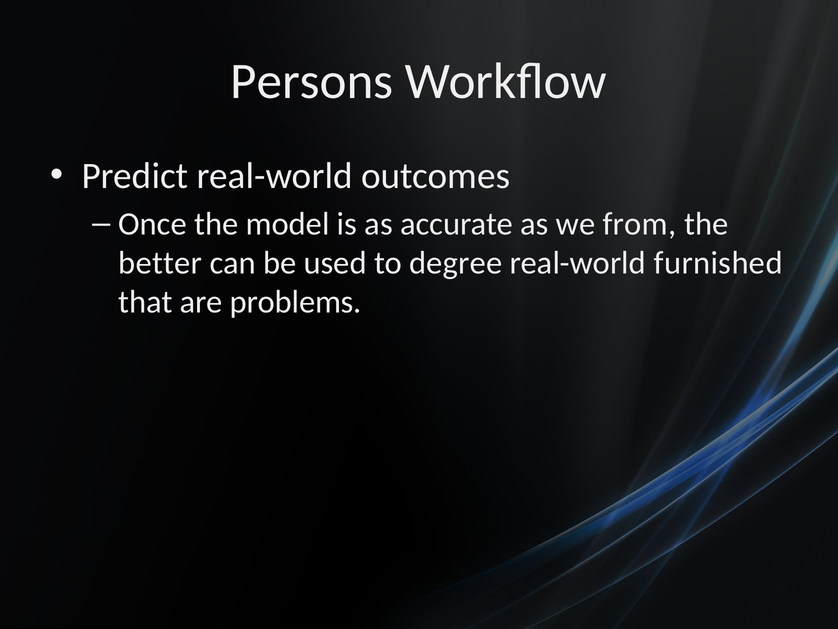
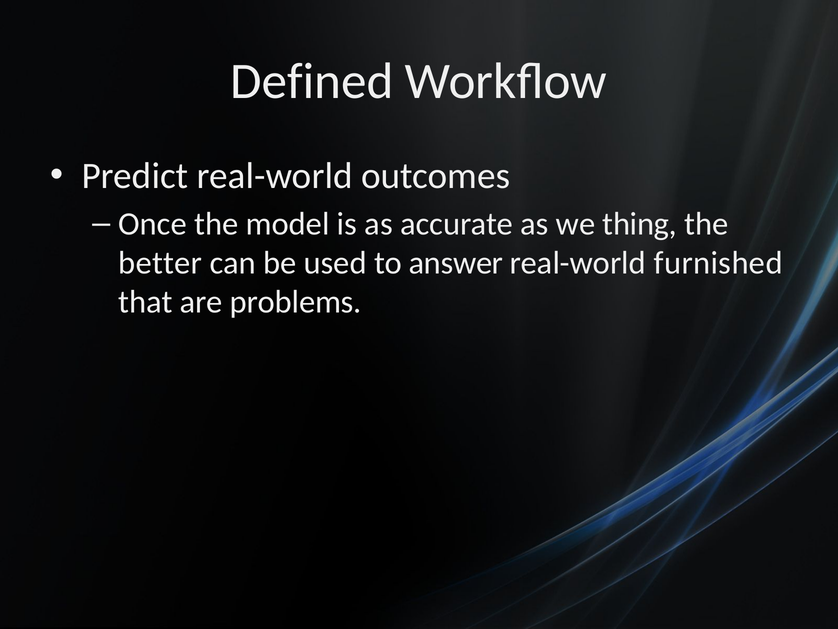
Persons: Persons -> Defined (312, 81)
from: from -> thing (640, 224)
degree: degree -> answer (456, 263)
